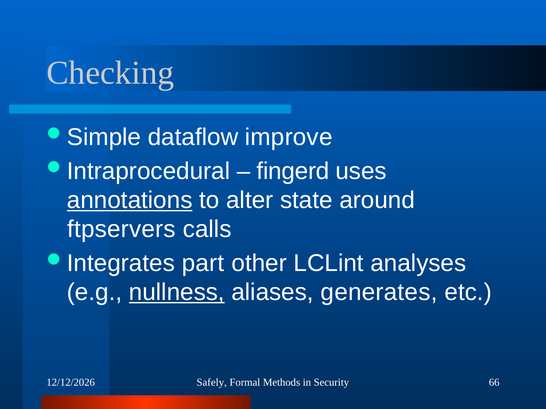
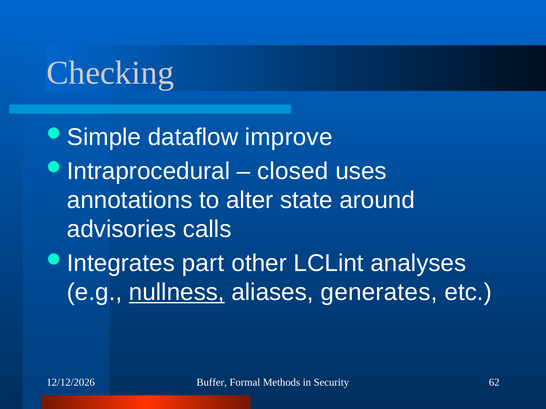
fingerd: fingerd -> closed (293, 171)
annotations underline: present -> none (130, 200)
ftpservers: ftpservers -> advisories (122, 230)
Safely: Safely -> Buffer (212, 383)
66: 66 -> 62 (494, 383)
